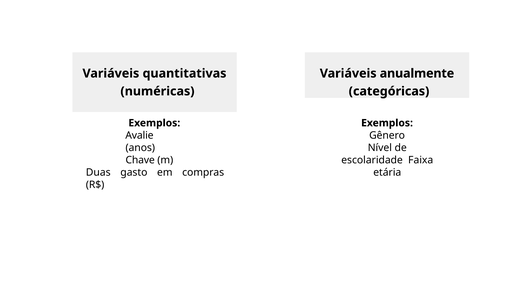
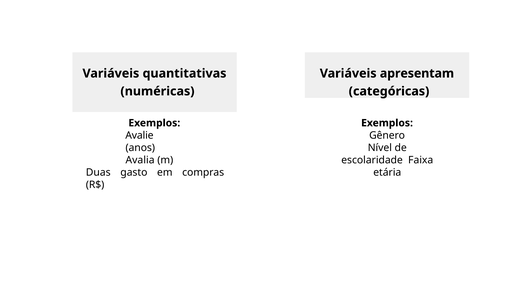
anualmente: anualmente -> apresentam (417, 73)
Chave: Chave -> Avalia (140, 160)
